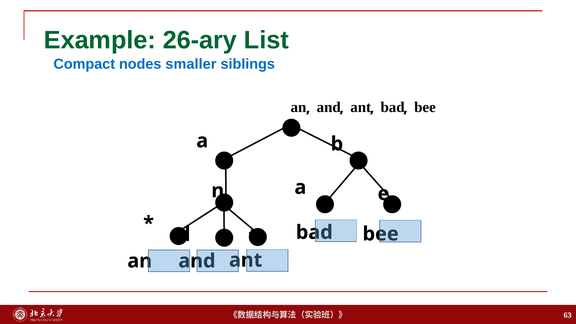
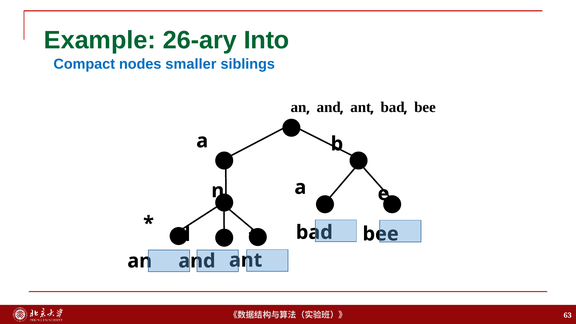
List: List -> Into (267, 40)
